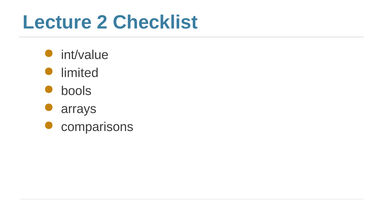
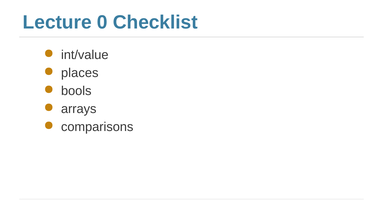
2: 2 -> 0 (102, 22)
limited: limited -> places (80, 73)
